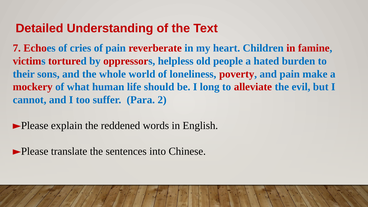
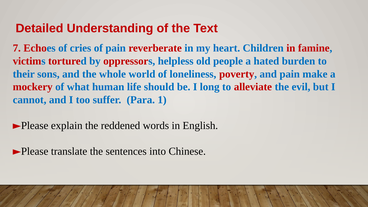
2: 2 -> 1 (162, 100)
